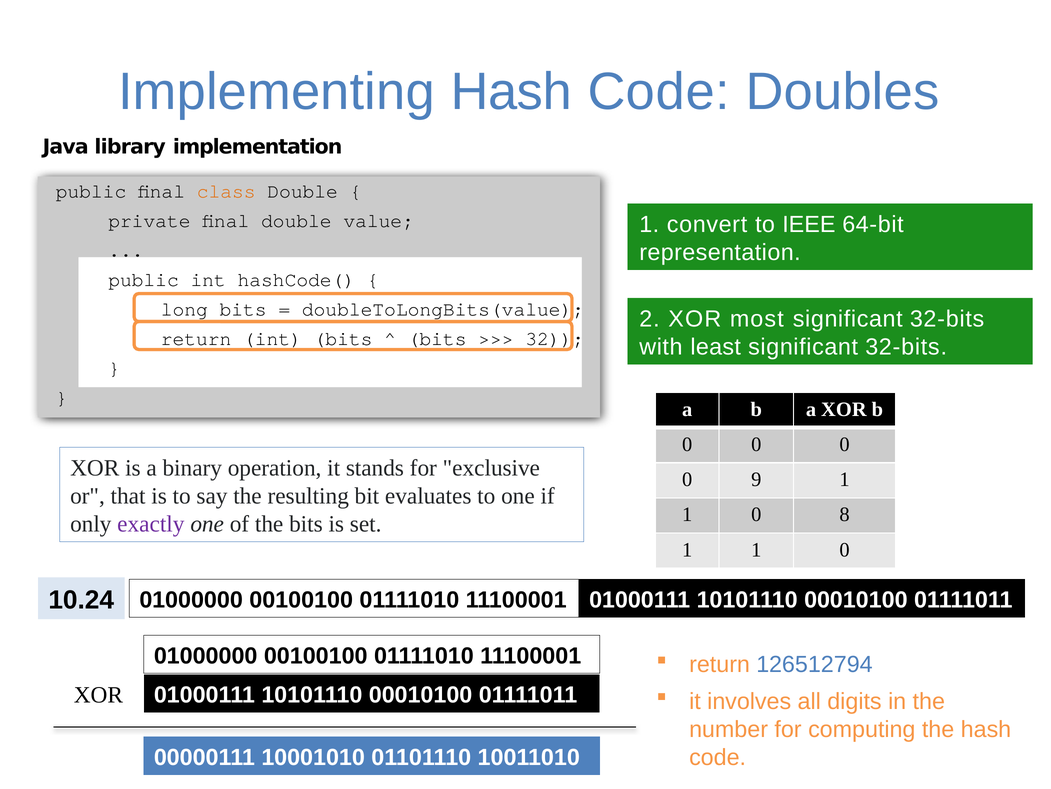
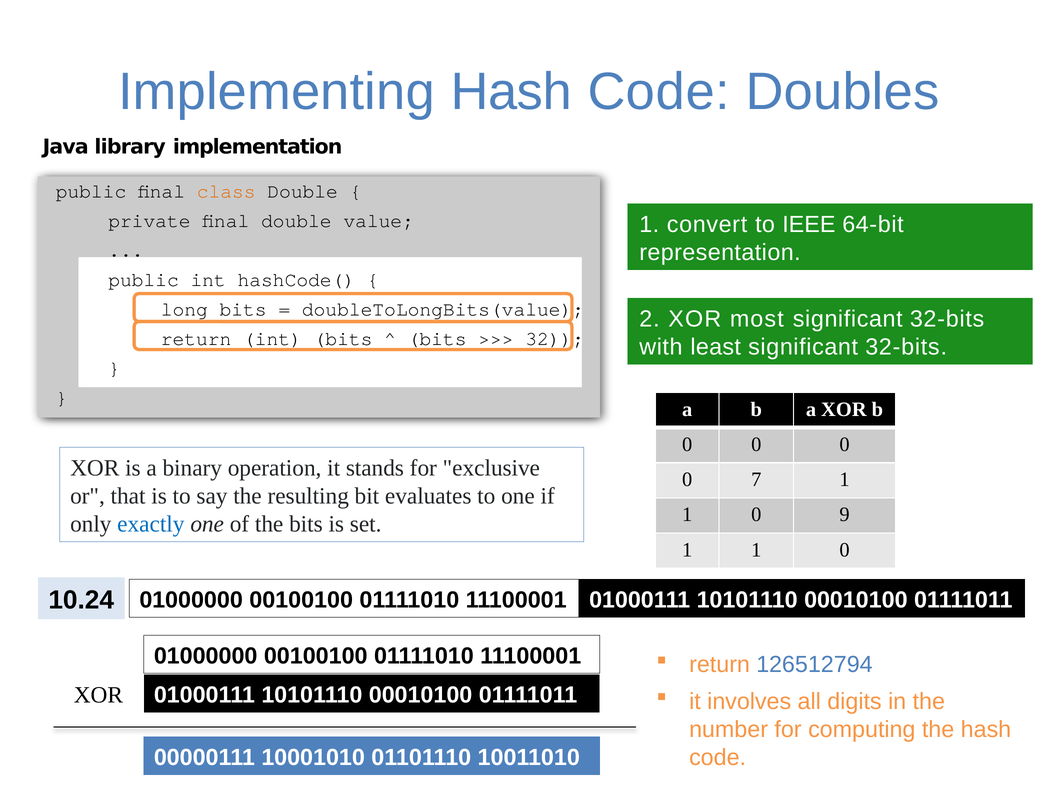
9: 9 -> 7 (756, 479)
8: 8 -> 9 (845, 514)
exactly colour: purple -> blue (151, 524)
